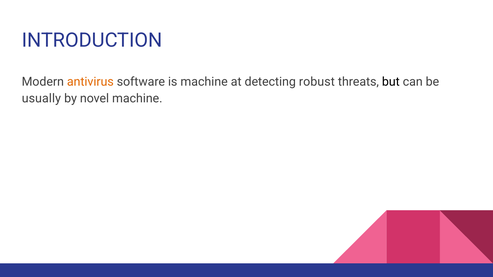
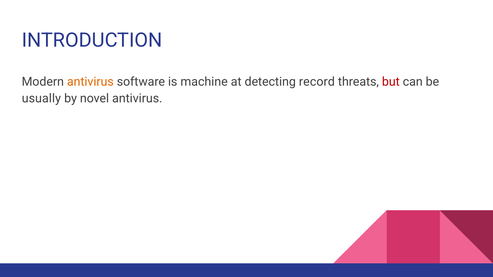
robust: robust -> record (317, 82)
but colour: black -> red (391, 82)
novel machine: machine -> antivirus (137, 99)
